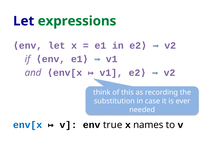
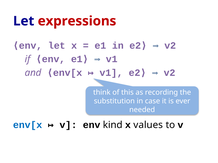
expressions colour: green -> red (77, 21)
true: true -> kind (113, 125)
names: names -> values (148, 125)
